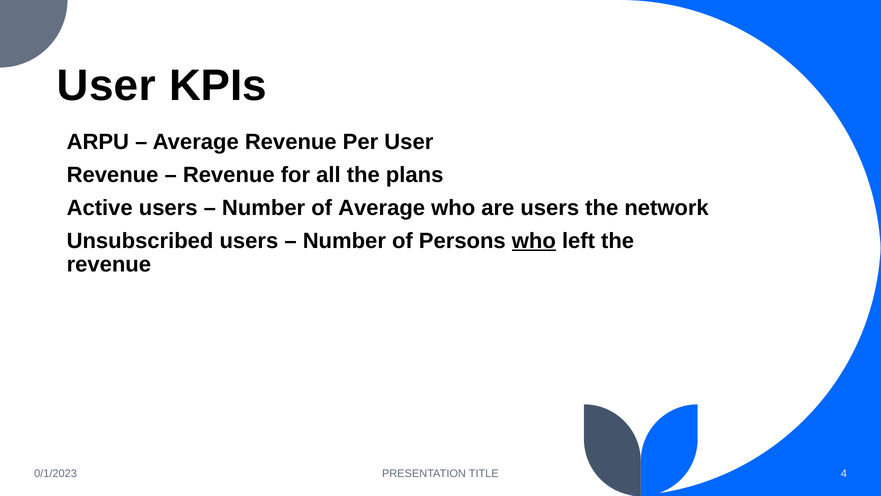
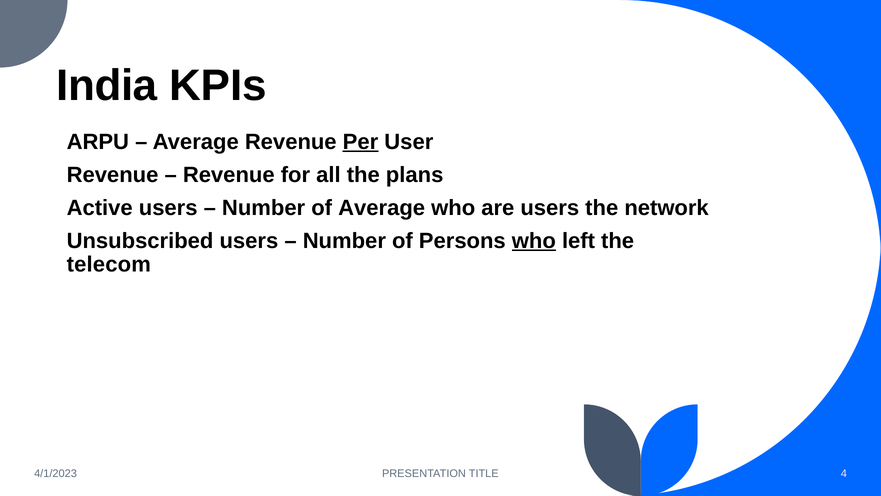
User: User -> India (107, 86)
Per underline: none -> present (361, 142)
revenue: revenue -> telecom (109, 264)
0/1/2023: 0/1/2023 -> 4/1/2023 (55, 473)
